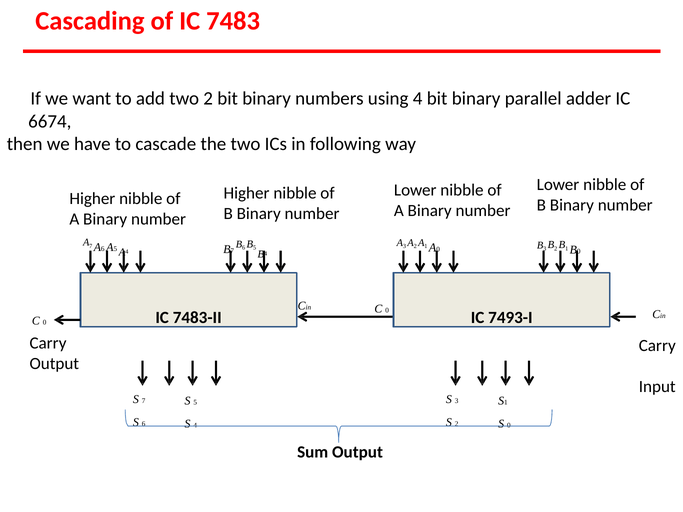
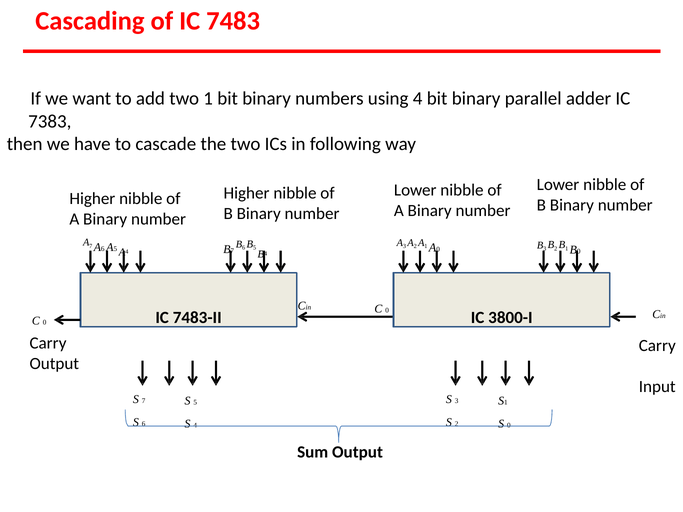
two 2: 2 -> 1 (208, 99)
6674: 6674 -> 7383 (50, 121)
7493-I: 7493-I -> 3800-I (510, 318)
